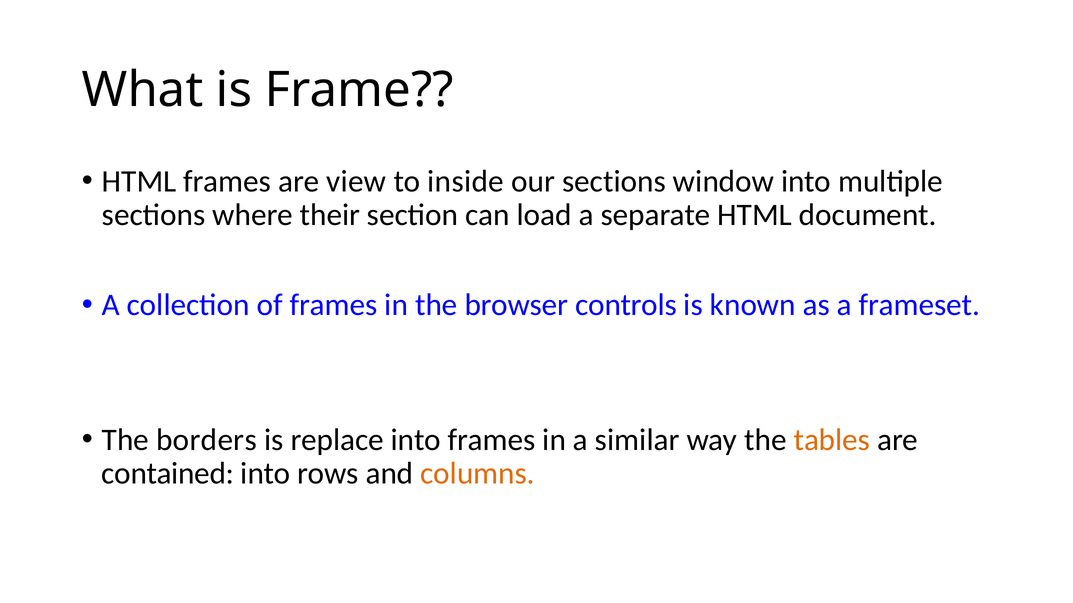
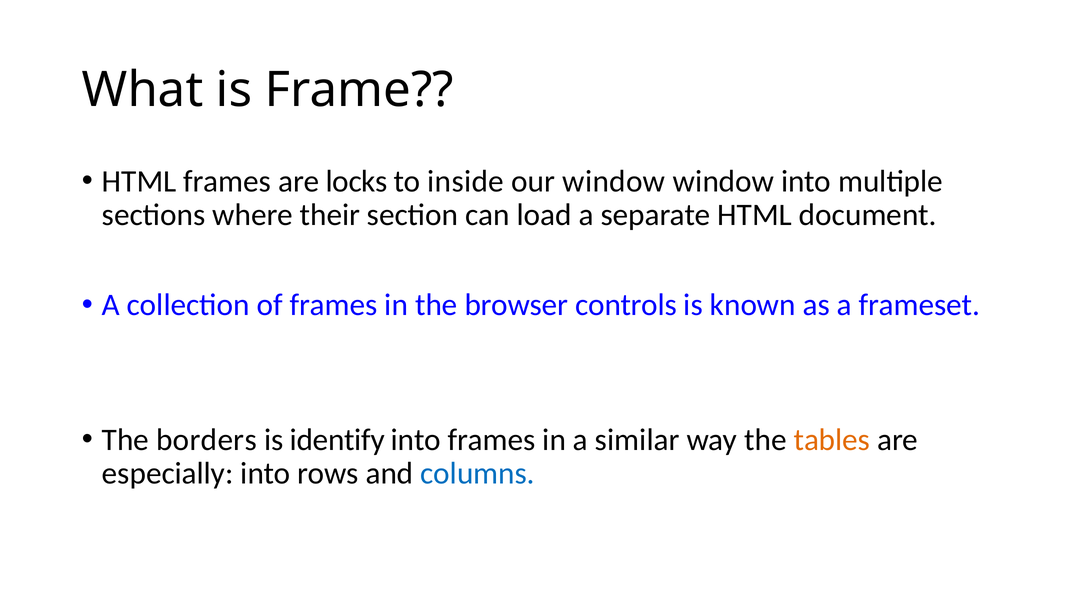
view: view -> locks (357, 181)
our sections: sections -> window (614, 181)
replace: replace -> identify (337, 440)
contained: contained -> especially (168, 474)
columns colour: orange -> blue (478, 474)
